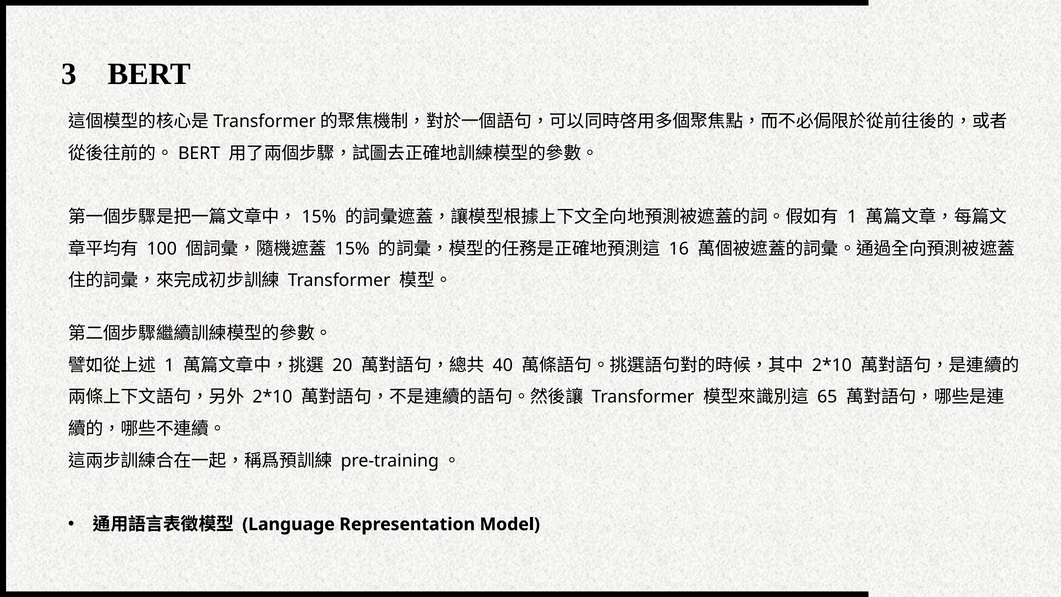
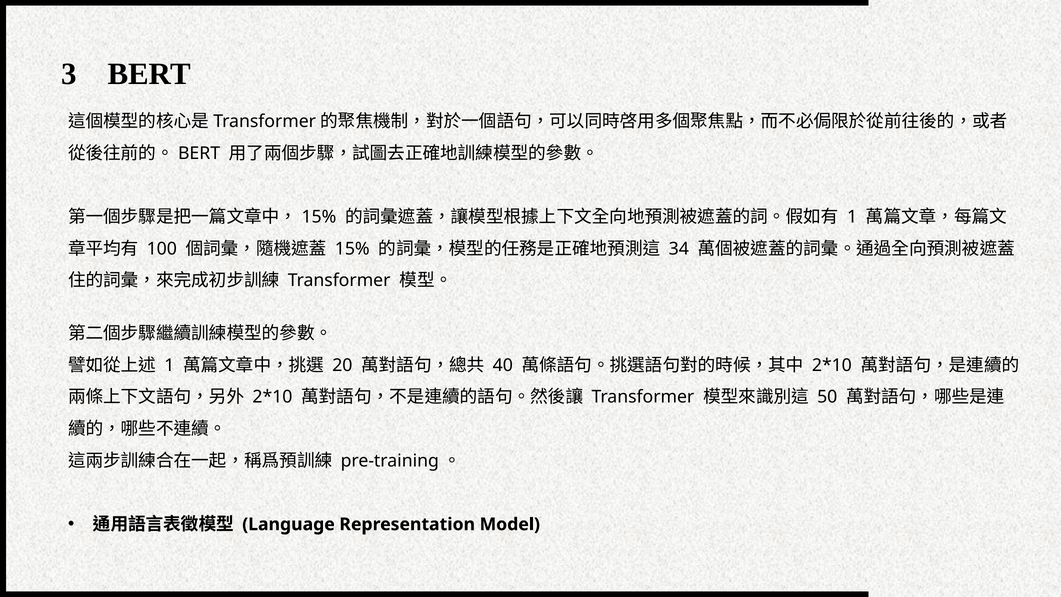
16: 16 -> 34 (679, 249)
65: 65 -> 50 (827, 397)
